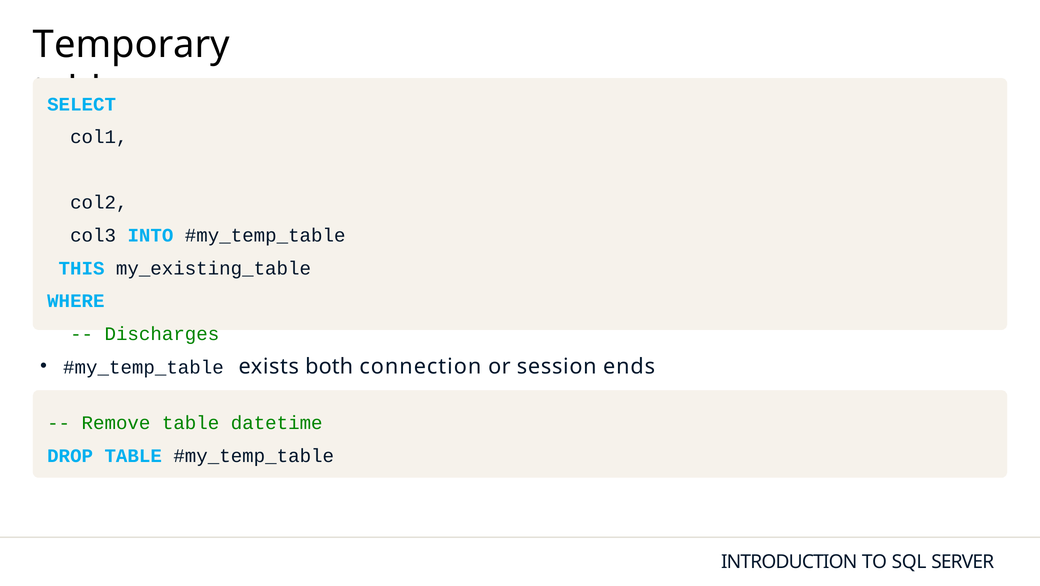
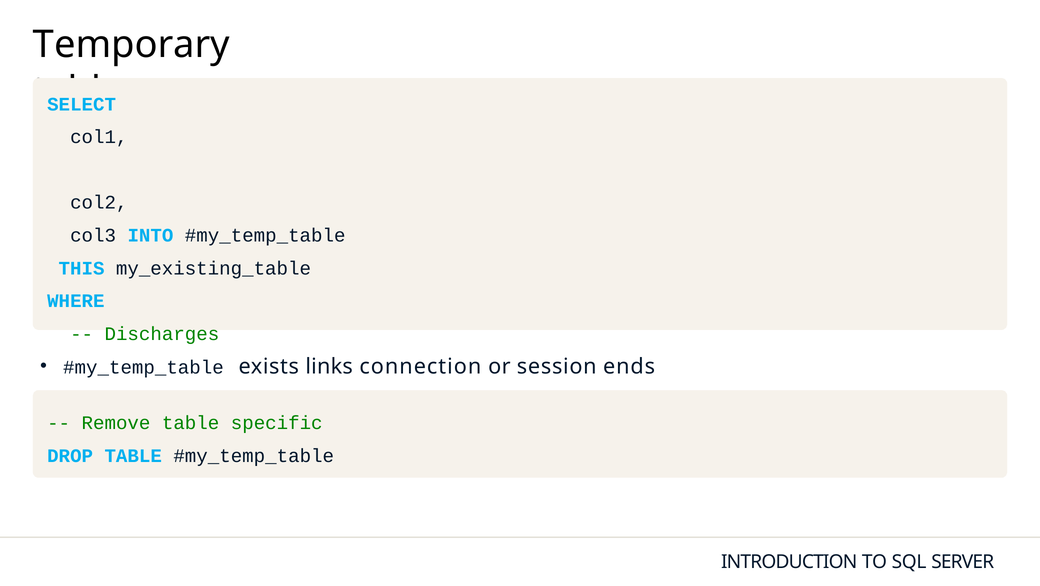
both: both -> links (329, 366)
datetime: datetime -> specific (277, 423)
